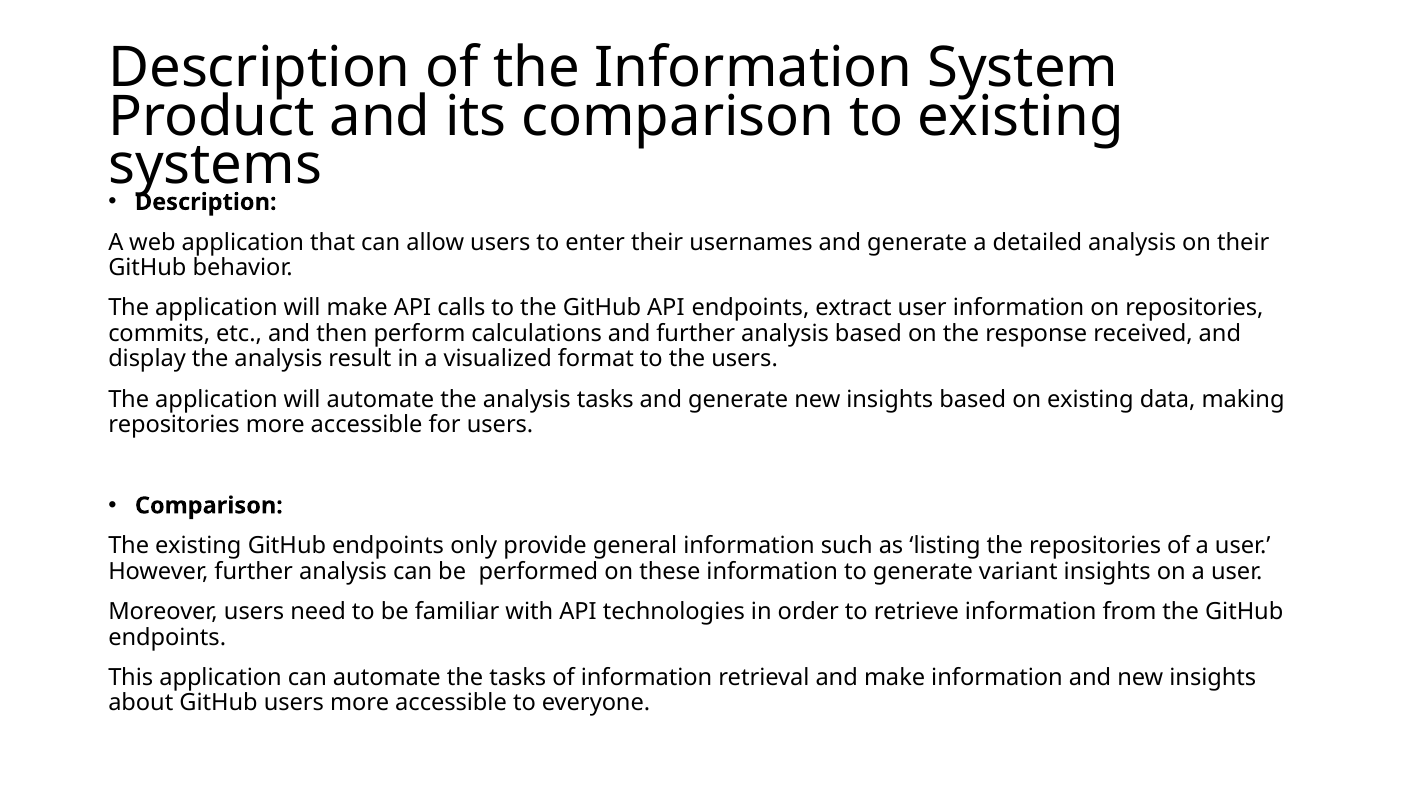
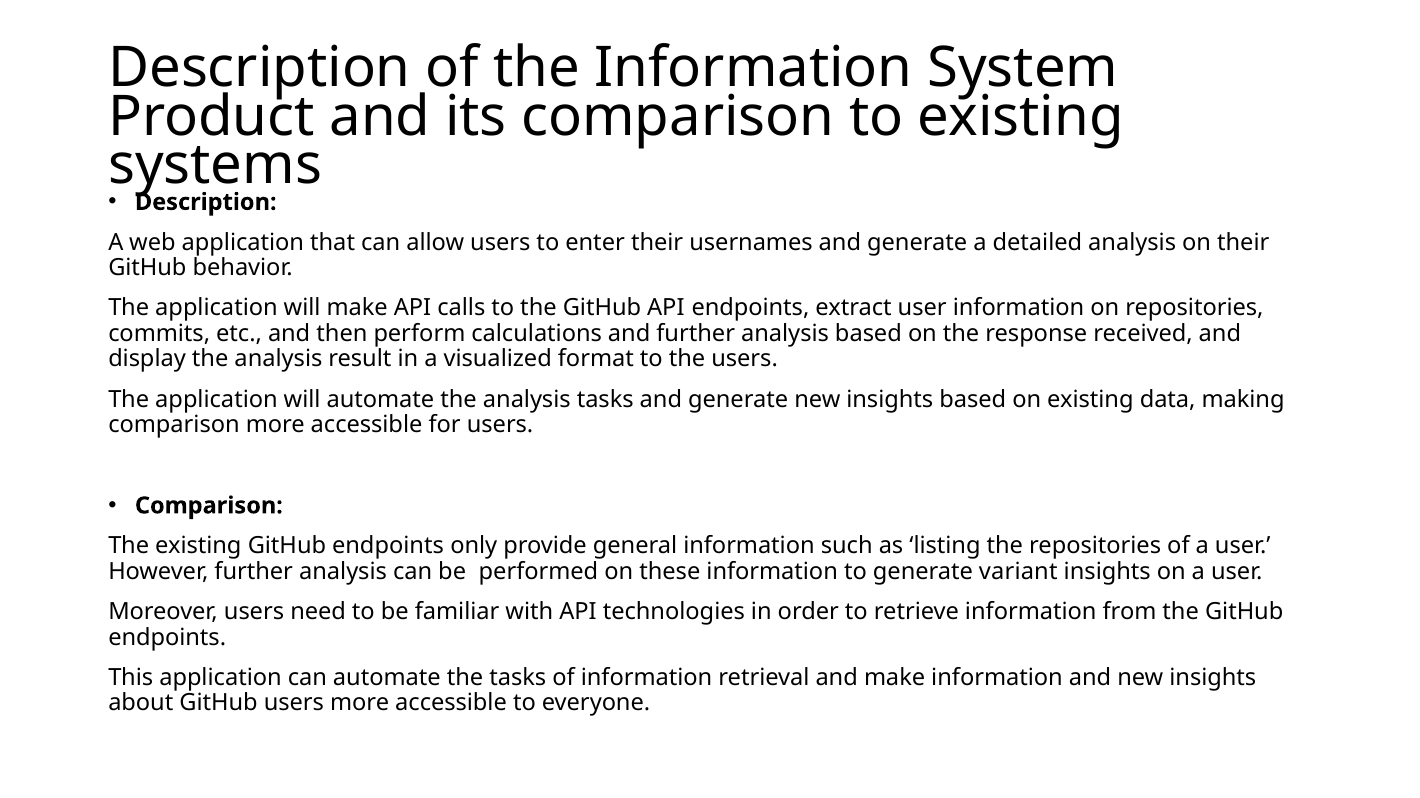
repositories: repositories -> comparison (174, 425)
